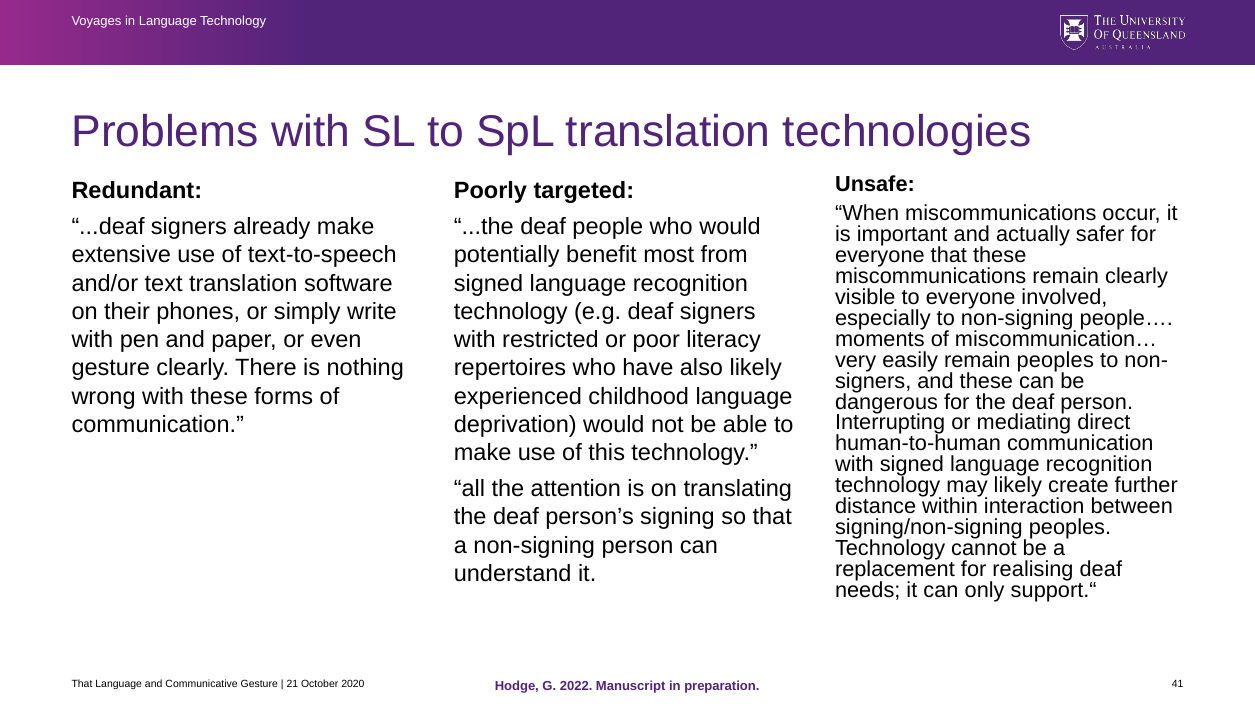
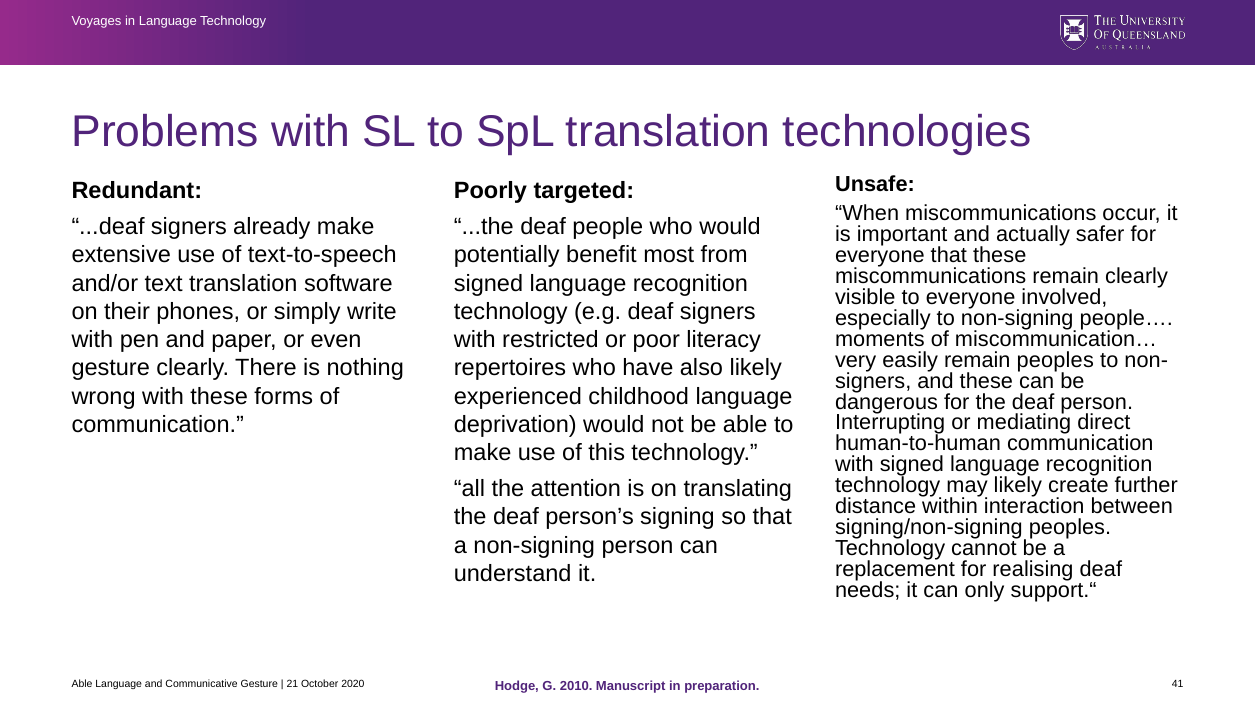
That: That -> Able (82, 684)
2022: 2022 -> 2010 (576, 686)
